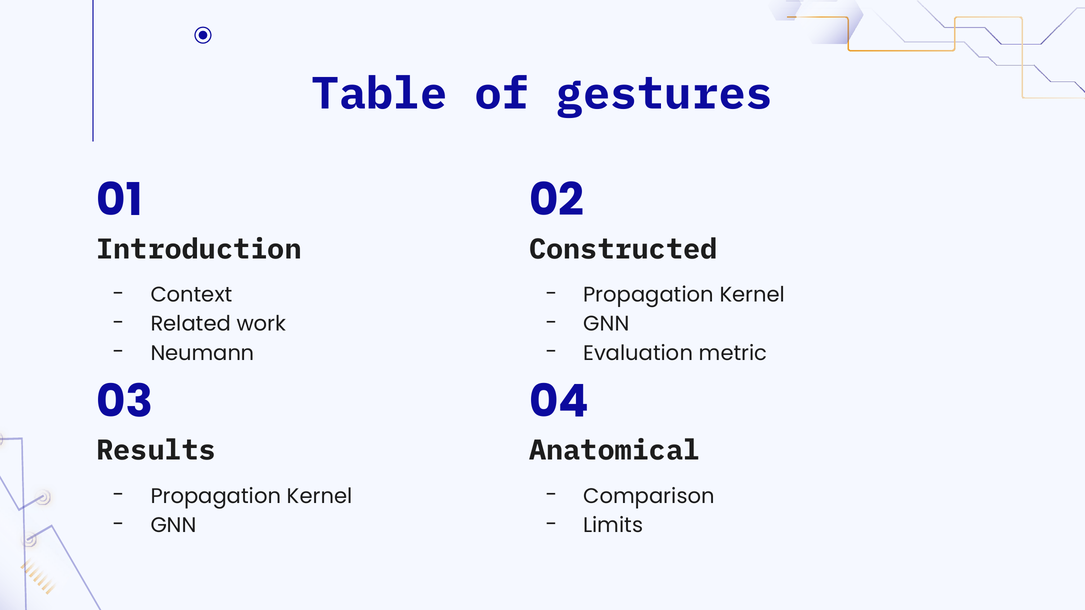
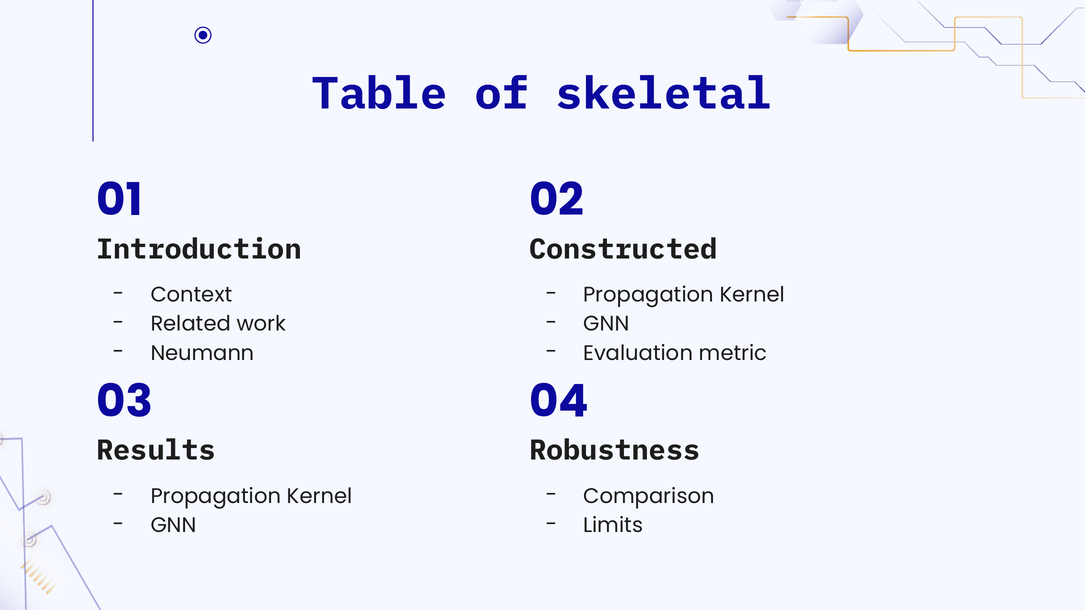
gestures: gestures -> skeletal (664, 94)
Anatomical: Anatomical -> Robustness (615, 451)
